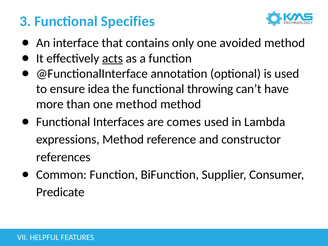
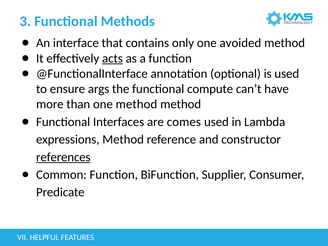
Specifies: Specifies -> Methods (128, 21)
idea: idea -> args (99, 89)
throwing: throwing -> compute (210, 89)
references underline: none -> present (63, 157)
